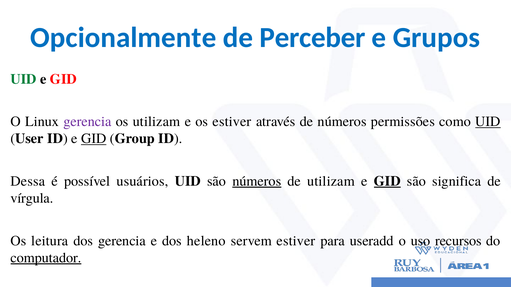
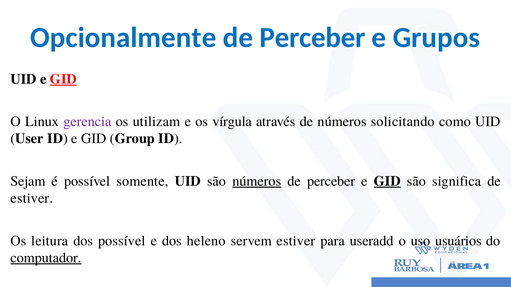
UID colour: green -> black (24, 79)
GID underline: none -> present (63, 79)
os estiver: estiver -> vírgula (232, 122)
permissões: permissões -> solicitando (403, 122)
UID underline: present -> none (488, 122)
GID underline: present -> none (94, 139)
Dessa: Dessa -> Sejam (28, 181)
usuários: usuários -> somente (142, 181)
utilizam: utilizam -> perceber (331, 181)
vírgula: vírgula -> estiver (32, 198)
dos gerencia: gerencia -> possível (122, 241)
recursos: recursos -> usuários (458, 241)
